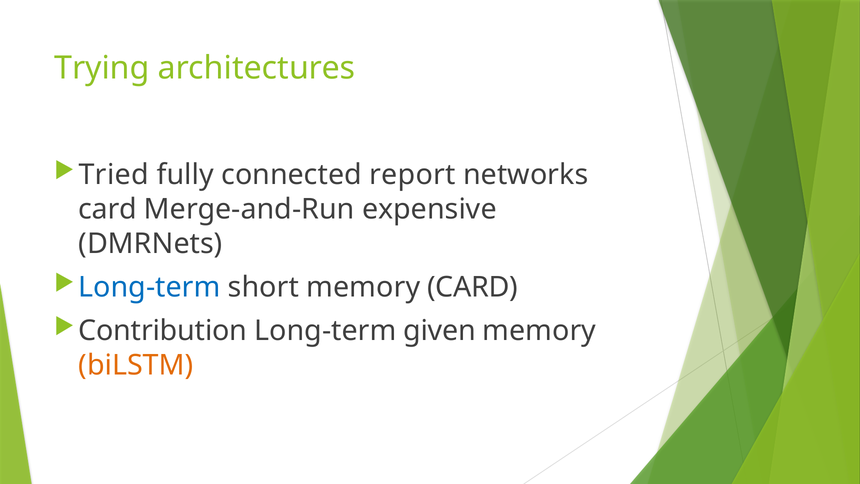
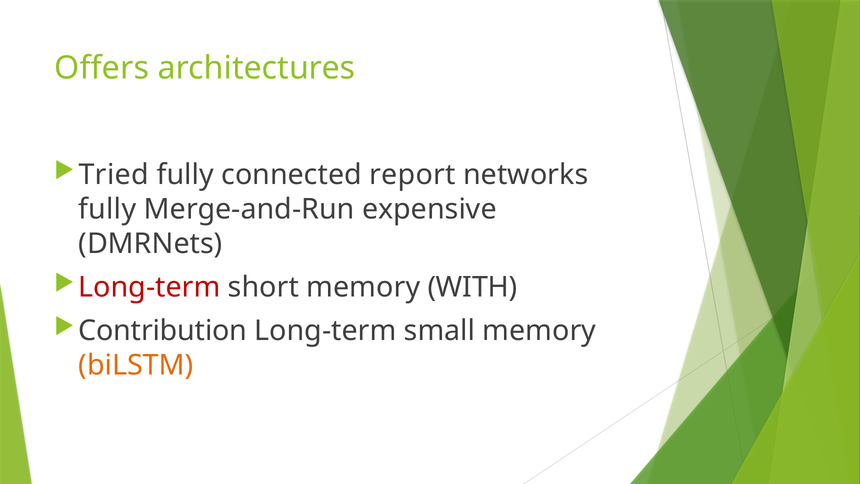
Trying: Trying -> Offers (102, 68)
card: card -> fully (107, 209)
Long-term colour: blue -> red (149, 287)
memory CARD: CARD -> WITH (473, 287)
given: given -> small (440, 331)
